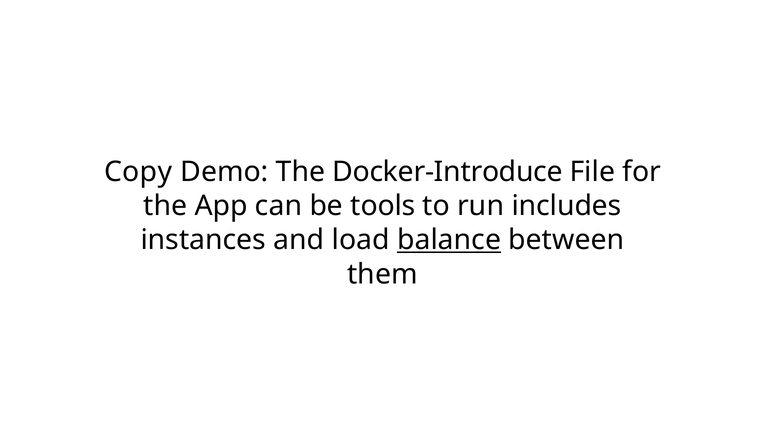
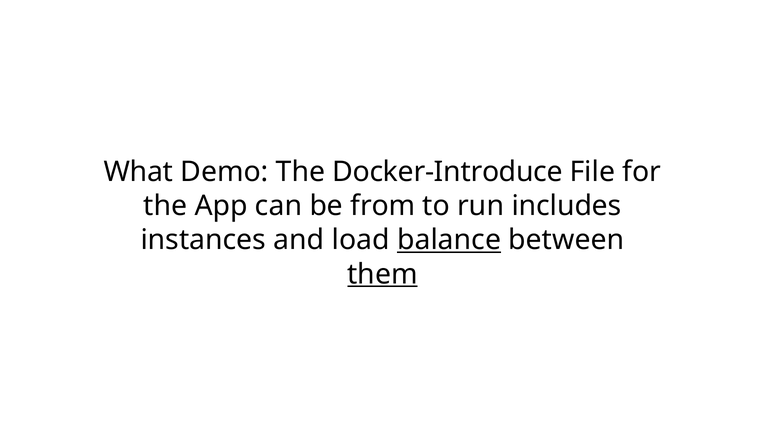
Copy: Copy -> What (138, 172)
tools: tools -> from (383, 206)
them underline: none -> present (382, 274)
